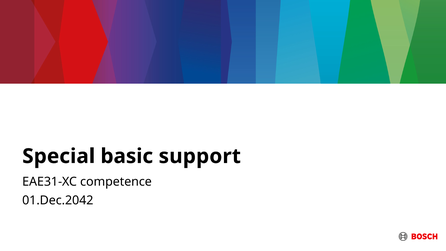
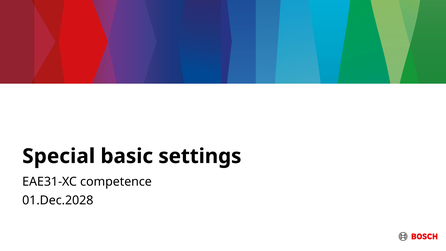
support: support -> settings (200, 156)
01.Dec.2042: 01.Dec.2042 -> 01.Dec.2028 (58, 200)
